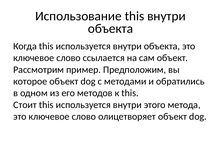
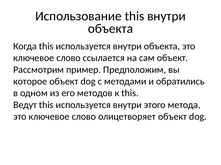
Стоит: Стоит -> Ведут (25, 105)
